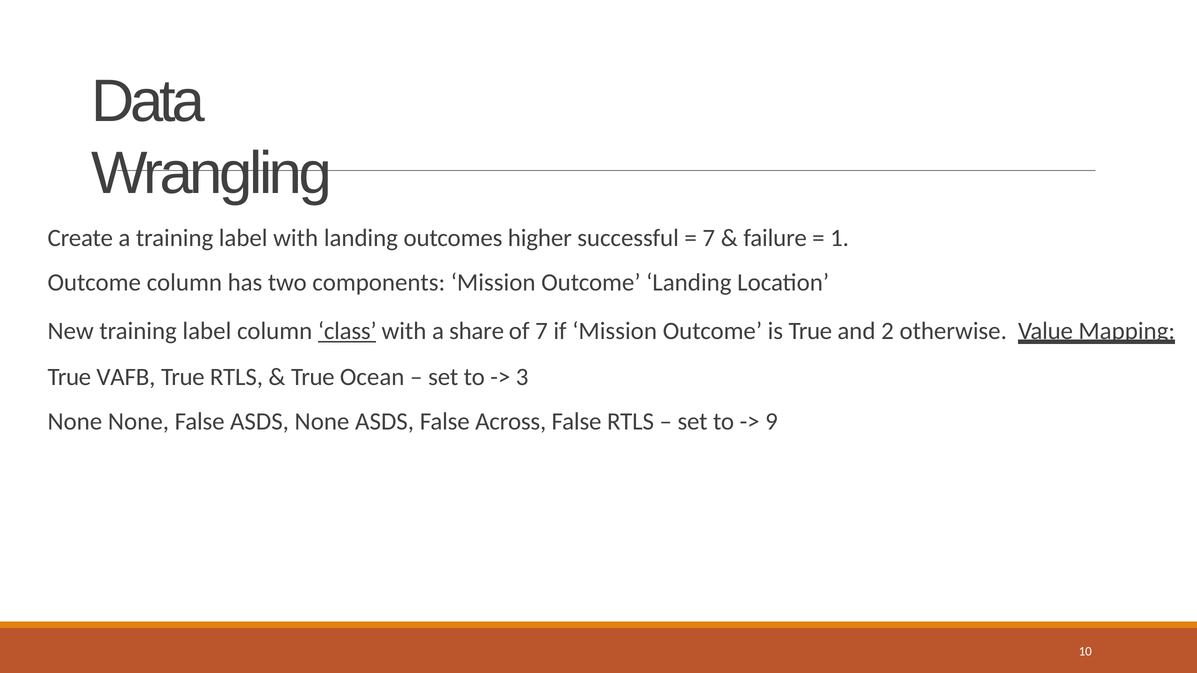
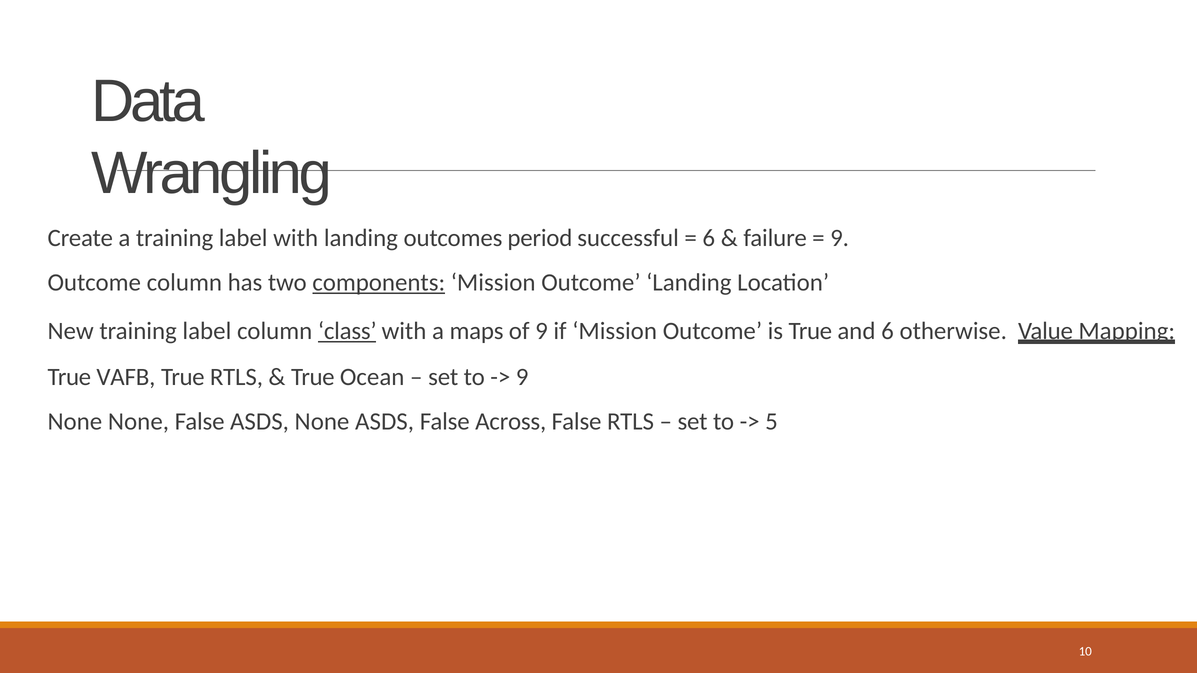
higher: higher -> period (540, 238)
7: 7 -> 6 (709, 238)
1: 1 -> 9 (840, 238)
components underline: none -> present (379, 283)
share: share -> maps (477, 331)
of 7: 7 -> 9 (541, 331)
and 2: 2 -> 6 (888, 331)
3: 3 -> 9 (522, 377)
9: 9 -> 5 (771, 422)
